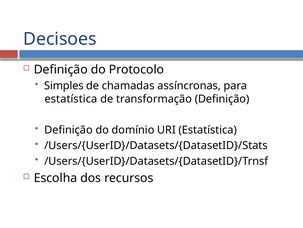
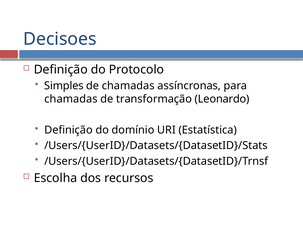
estatística: estatística -> chamadas (71, 99)
transformação Definição: Definição -> Leonardo (222, 99)
